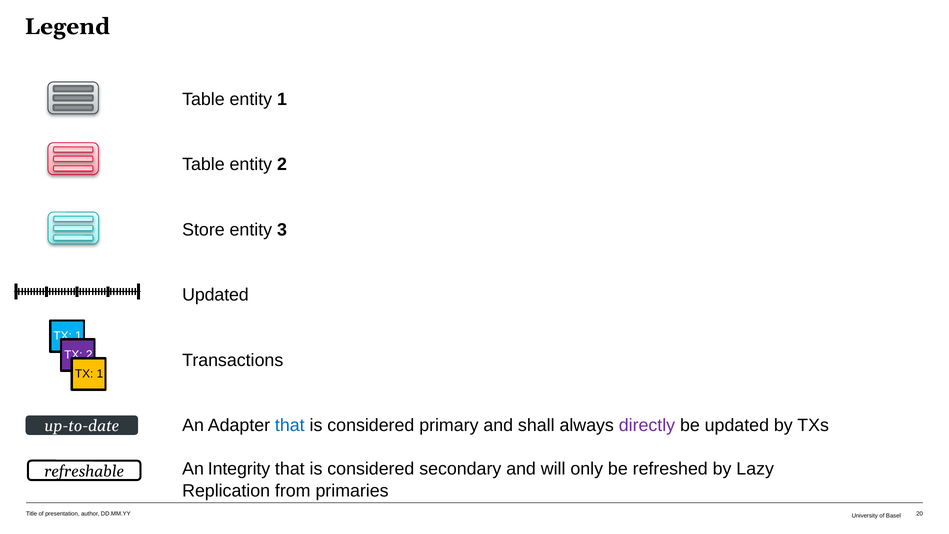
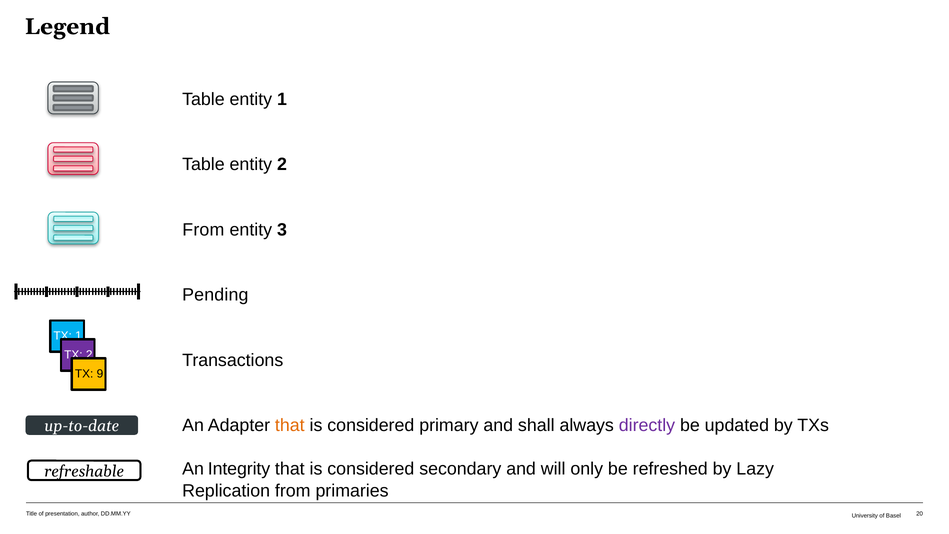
Store: Store -> From (203, 230)
Updated: Updated -> Pending (215, 295)
1: 1 -> 9 (100, 374)
that colour: blue -> orange (290, 425)
